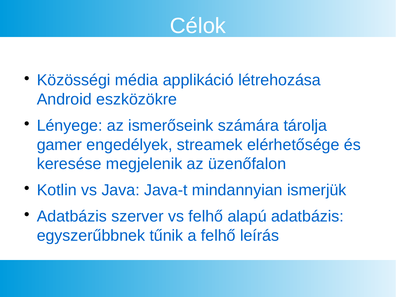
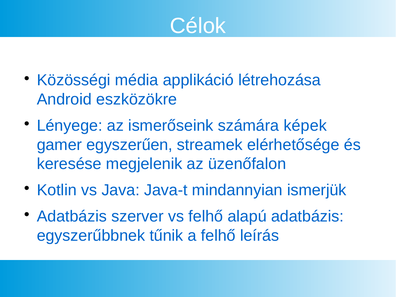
tárolja: tárolja -> képek (305, 126)
engedélyek: engedélyek -> egyszerűen (130, 145)
